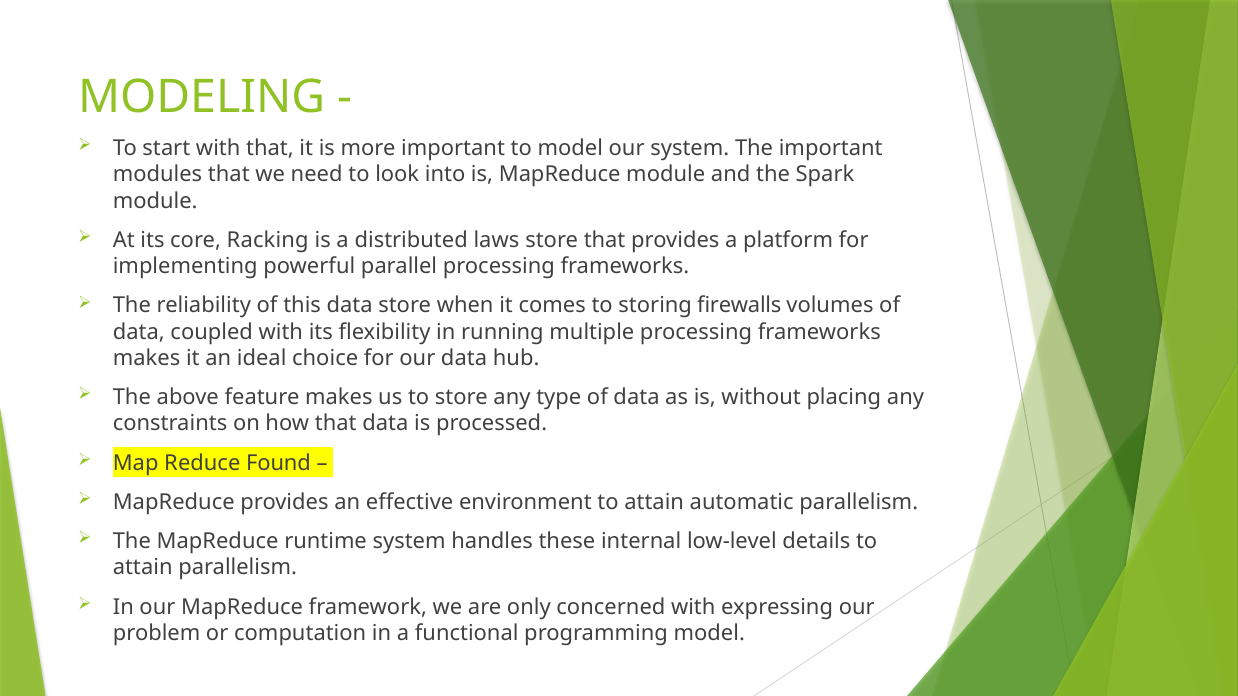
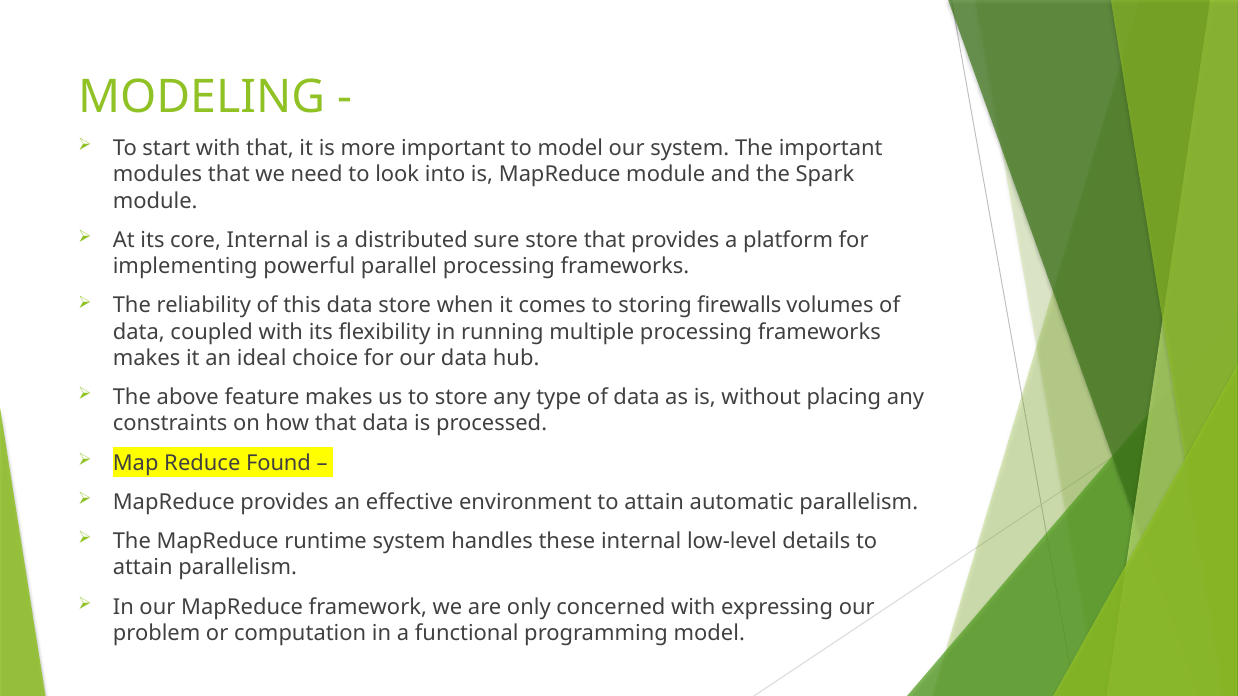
core Racking: Racking -> Internal (268, 240)
laws: laws -> sure (496, 240)
